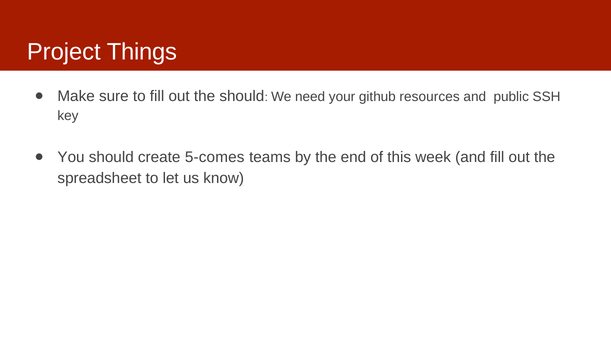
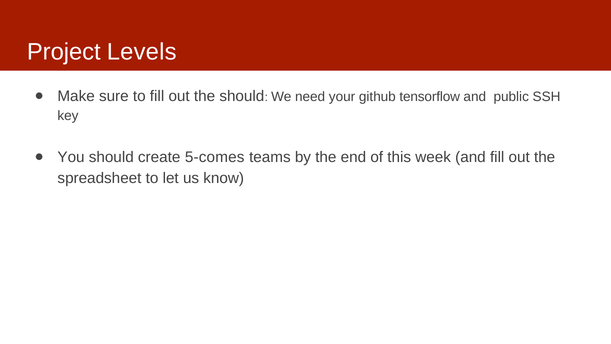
Things: Things -> Levels (142, 52)
resources: resources -> tensorflow (430, 97)
